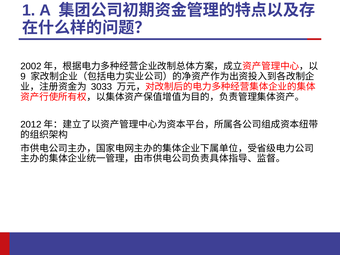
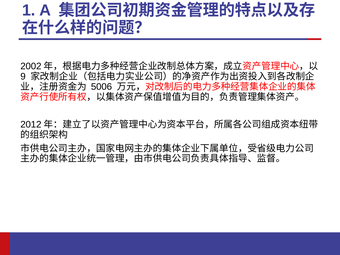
3033: 3033 -> 5006 (101, 87)
